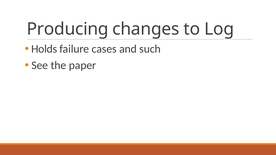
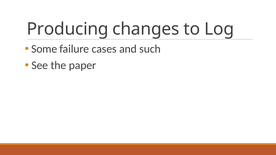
Holds: Holds -> Some (44, 49)
